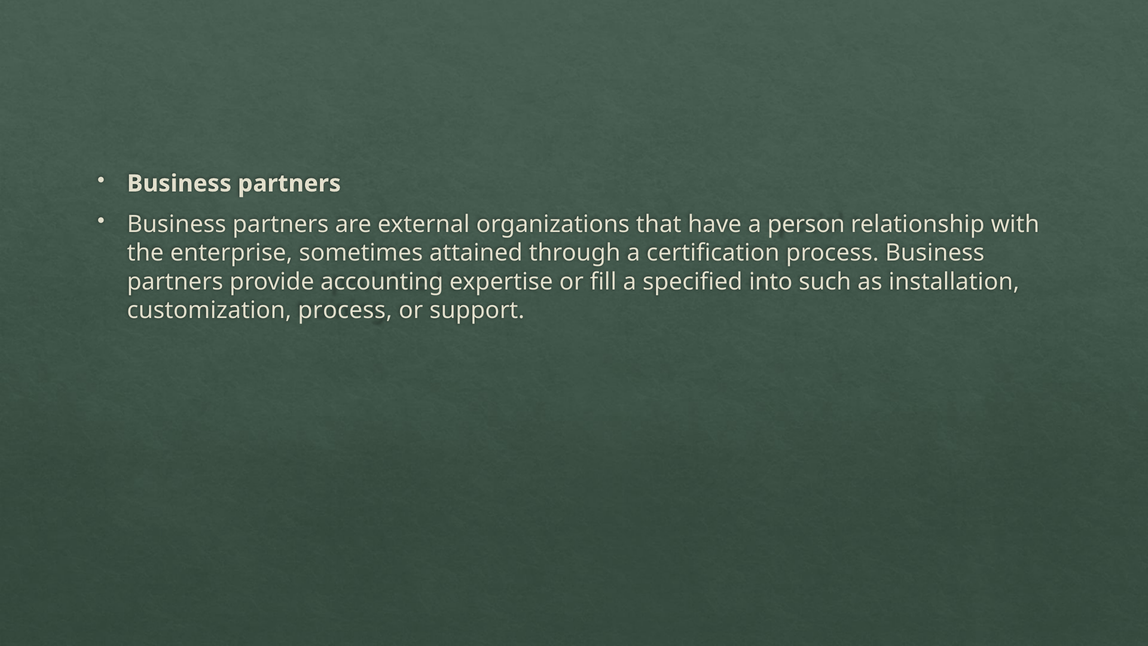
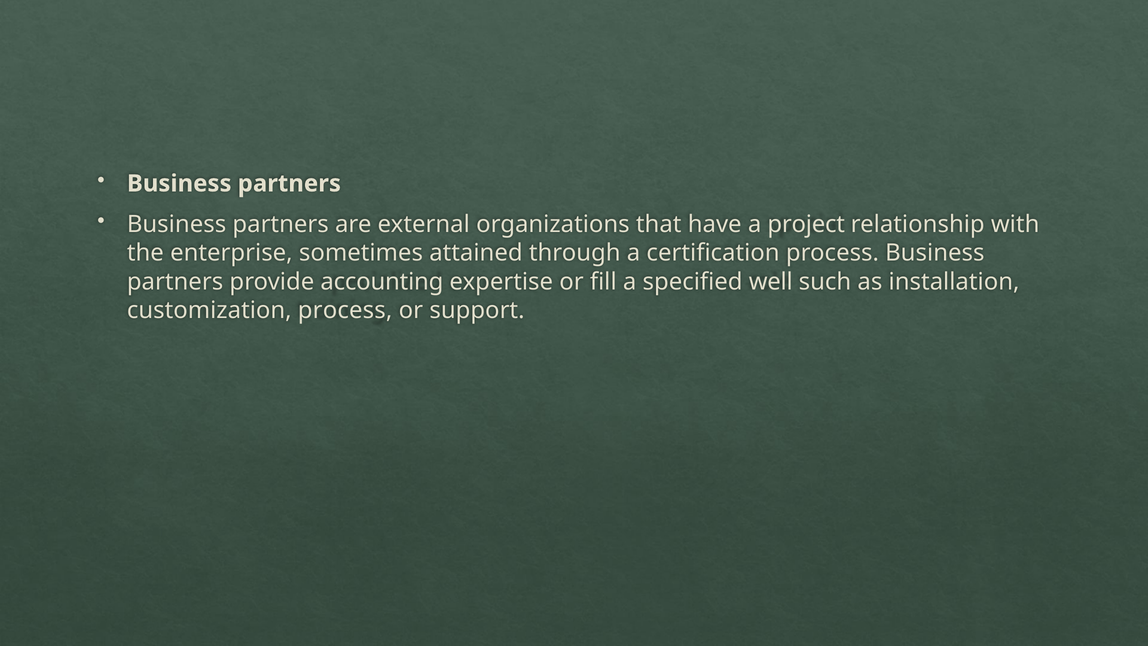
person: person -> project (806, 224)
into: into -> well (771, 282)
